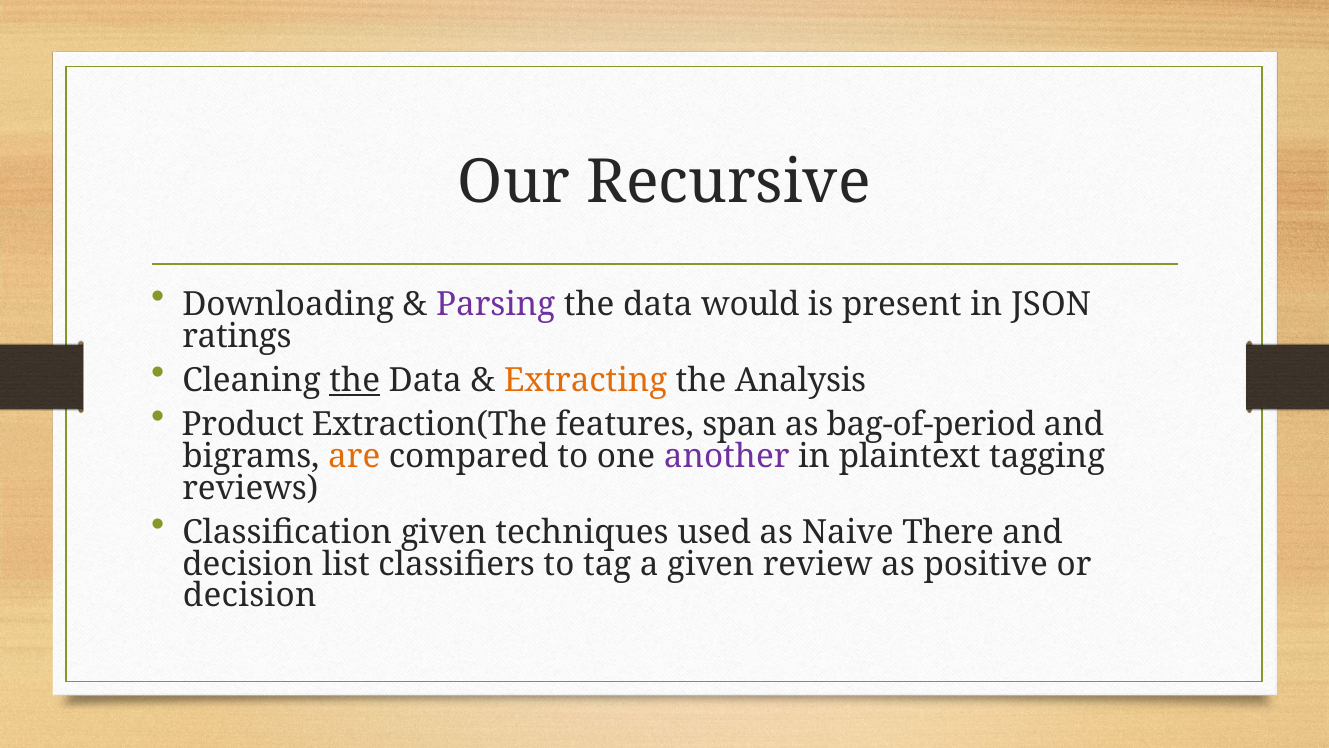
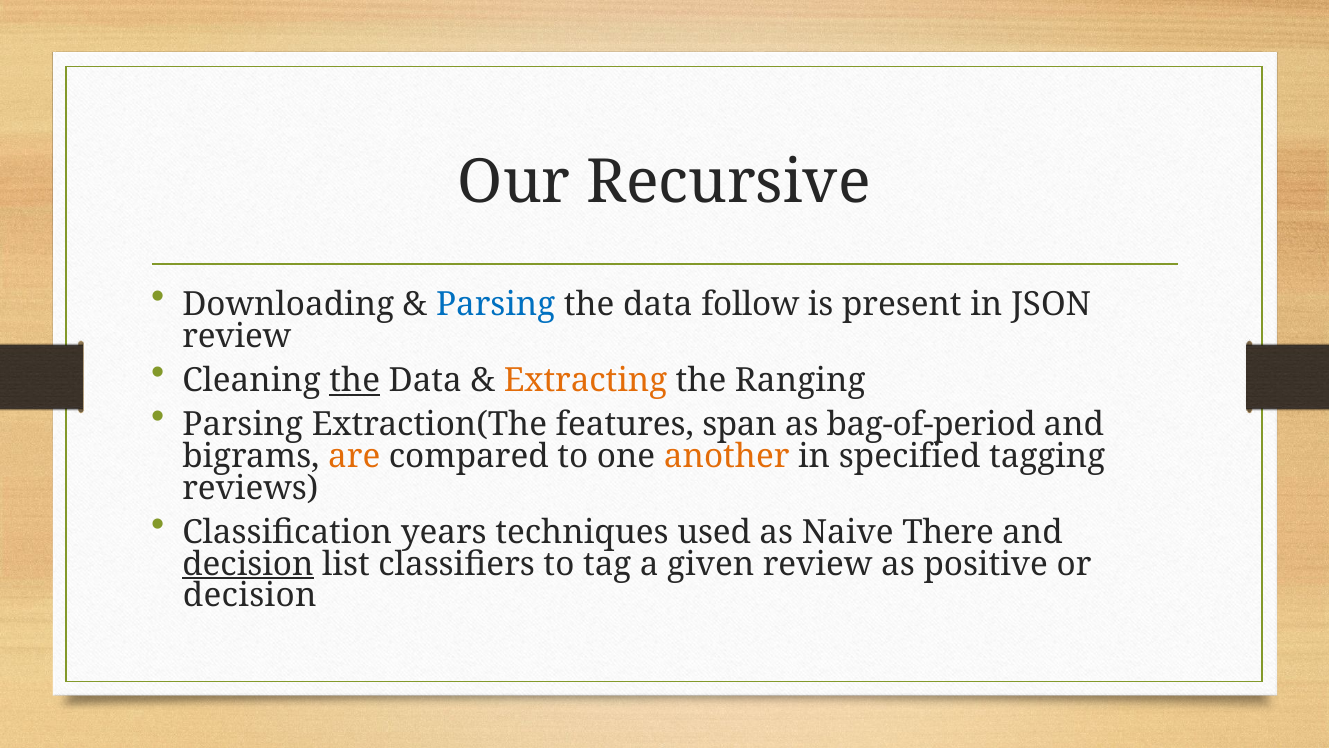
Parsing colour: purple -> blue (496, 305)
would: would -> follow (750, 305)
ratings: ratings -> review (237, 337)
Analysis: Analysis -> Ranging (800, 380)
Product: Product -> Parsing (243, 424)
another colour: purple -> orange (727, 456)
plaintext: plaintext -> specified (910, 456)
Classification given: given -> years (444, 532)
decision underline: none -> present (248, 564)
